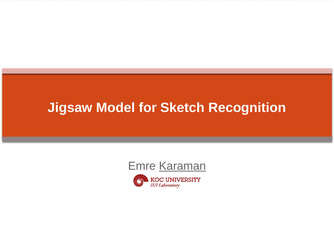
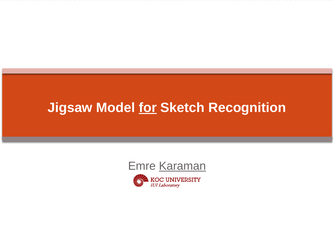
for underline: none -> present (148, 107)
